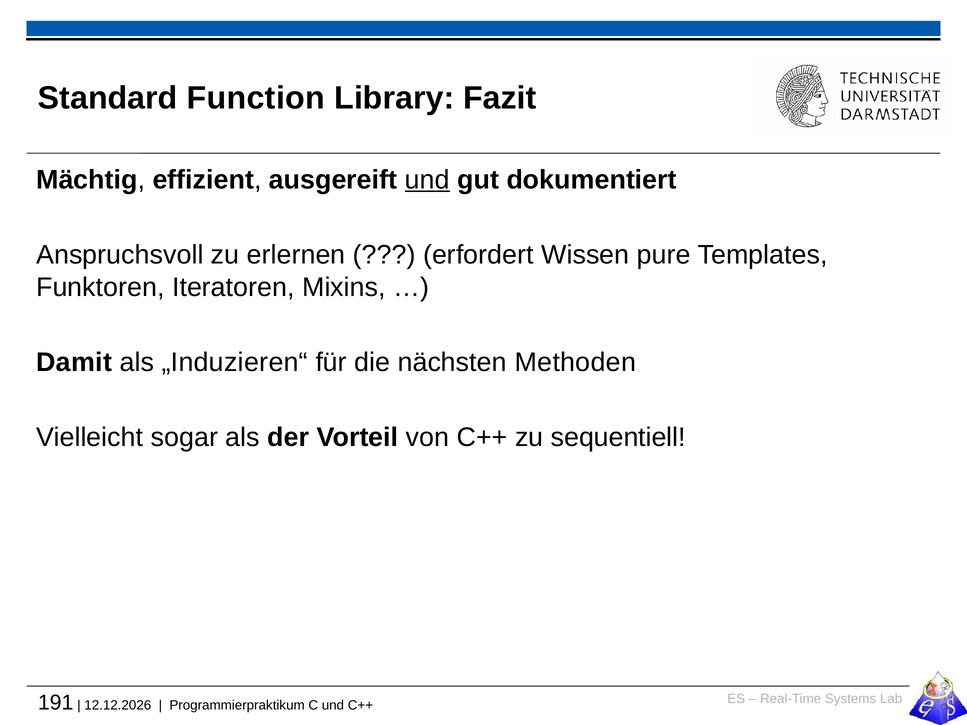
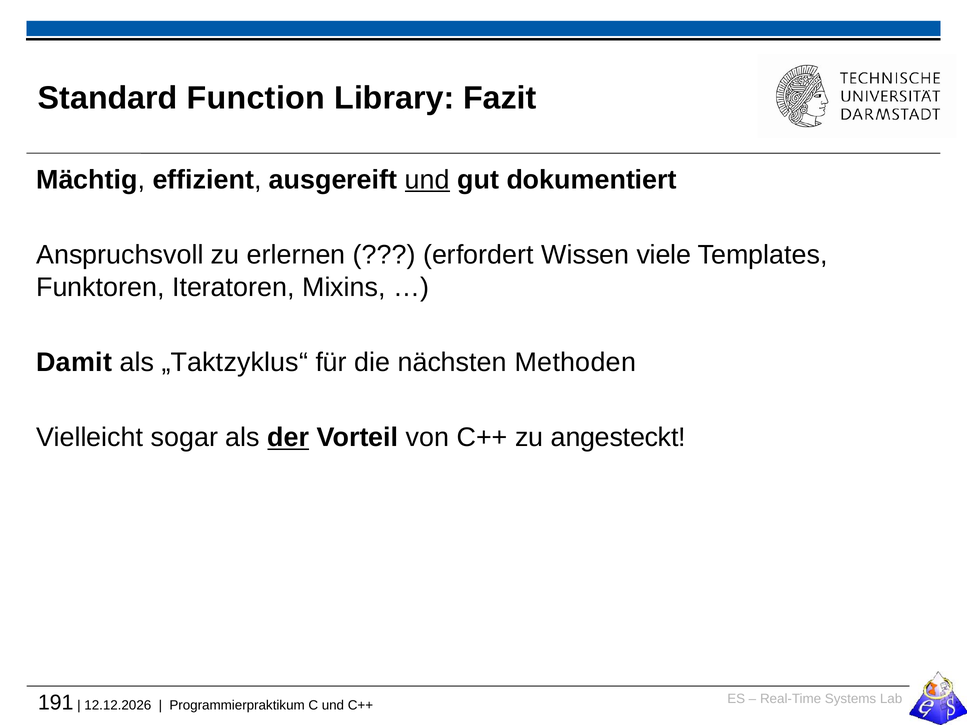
pure: pure -> viele (664, 255)
„Induzieren“: „Induzieren“ -> „Taktzyklus“ (235, 363)
der underline: none -> present (288, 438)
sequentiell: sequentiell -> angesteckt (618, 438)
